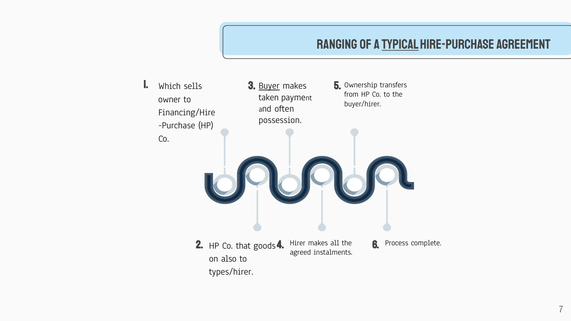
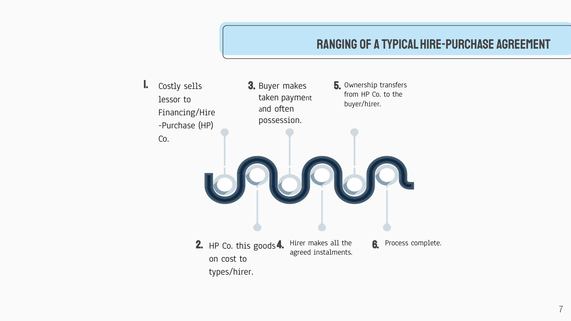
typical underline: present -> none (400, 45)
Buyer underline: present -> none (269, 86)
Which: Which -> Costly (170, 86)
owner: owner -> lessor (169, 99)
that: that -> this (243, 246)
also: also -> cost (229, 259)
